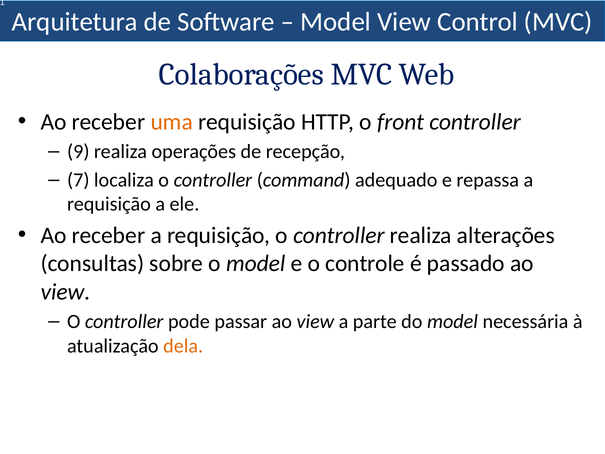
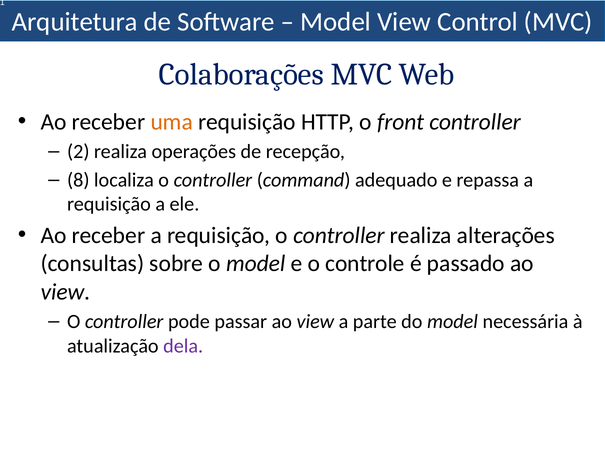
9: 9 -> 2 (78, 152)
7: 7 -> 8 (78, 180)
dela colour: orange -> purple (183, 346)
